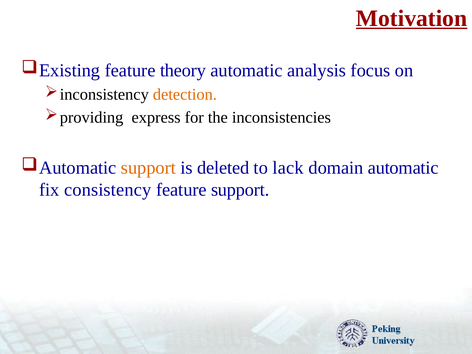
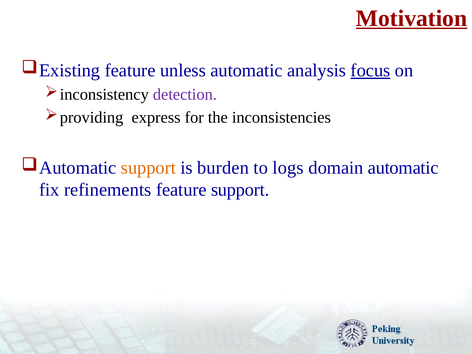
theory: theory -> unless (183, 70)
focus underline: none -> present (371, 70)
detection colour: orange -> purple (185, 94)
deleted: deleted -> burden (223, 168)
lack: lack -> logs (288, 168)
consistency: consistency -> refinements (108, 190)
